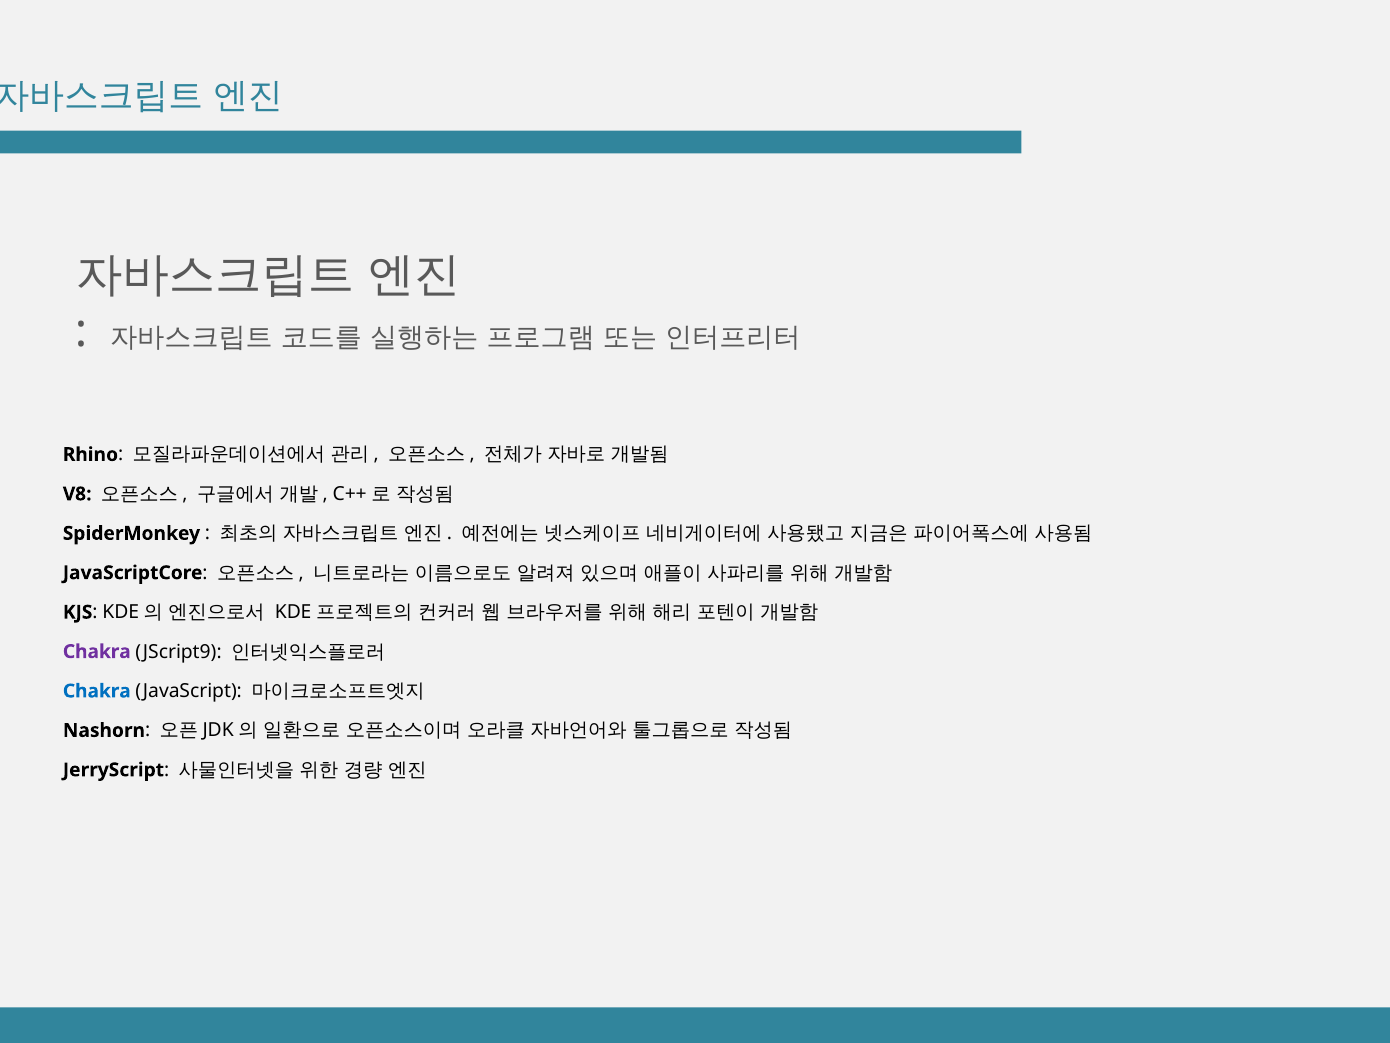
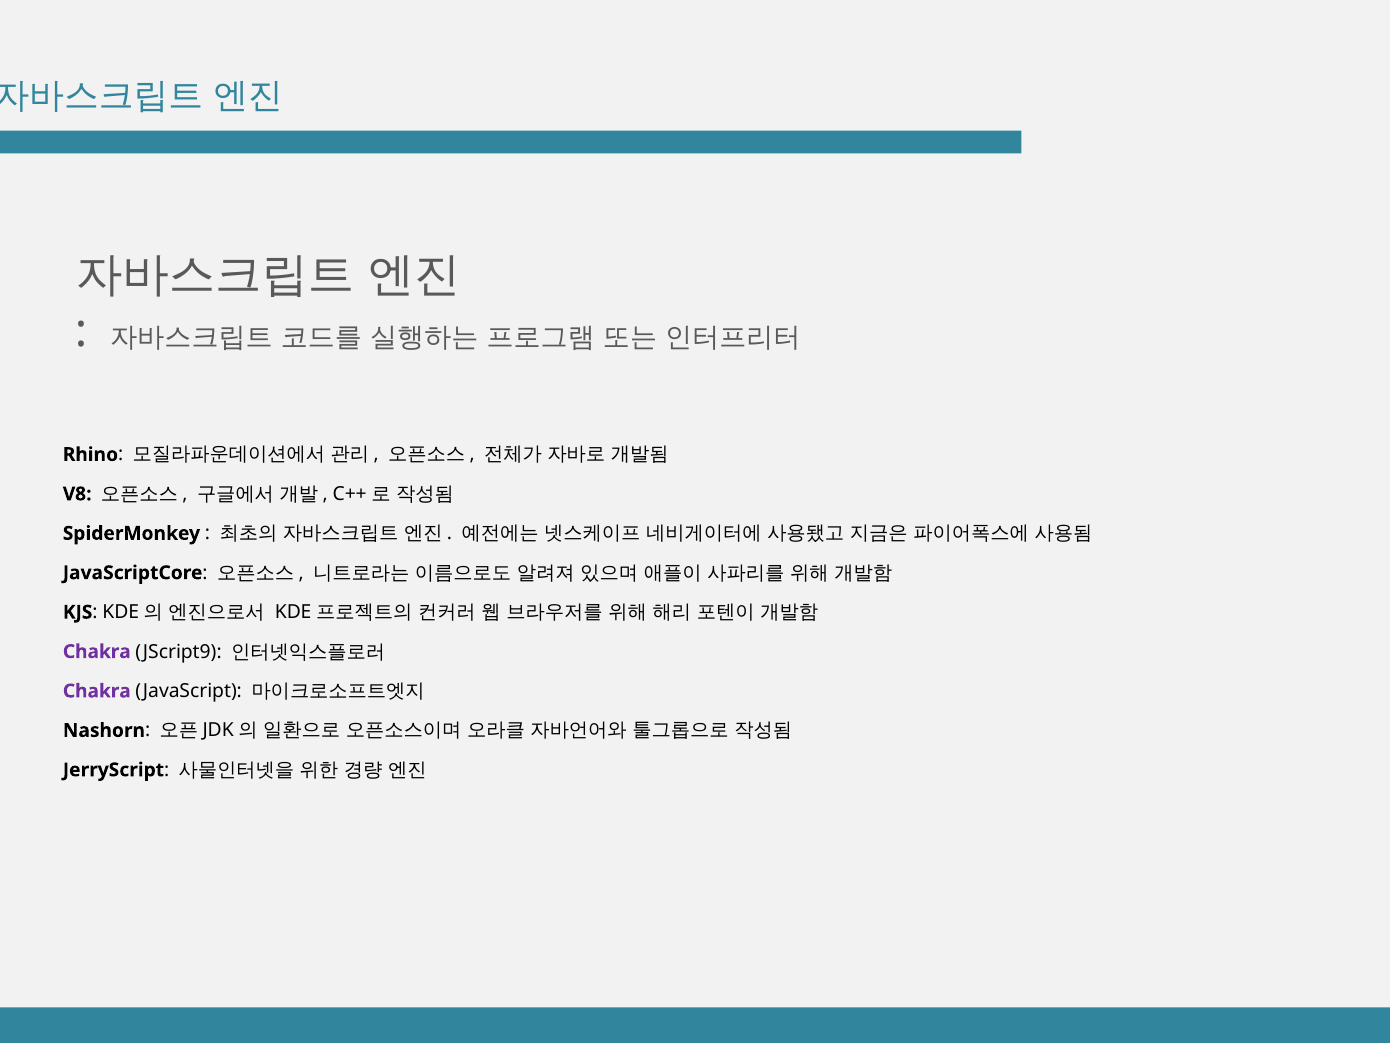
Chakra colour: blue -> purple (97, 691)
